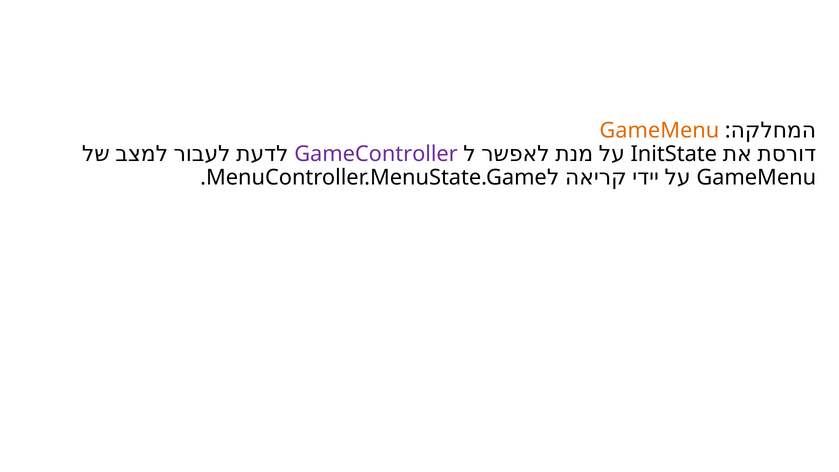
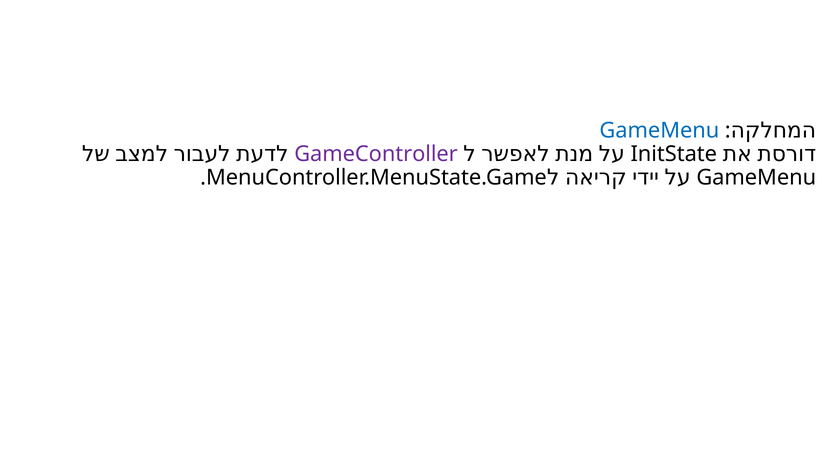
GameMenu colour: orange -> blue (659, 130)
